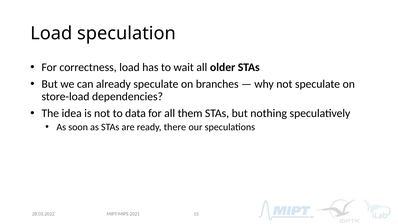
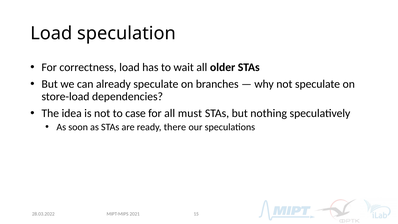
data: data -> case (135, 113)
them: them -> must (190, 113)
